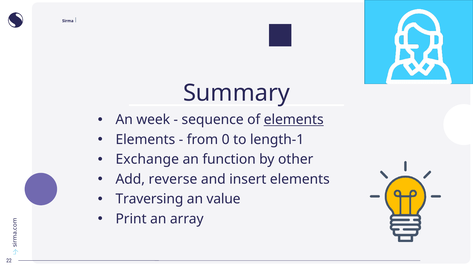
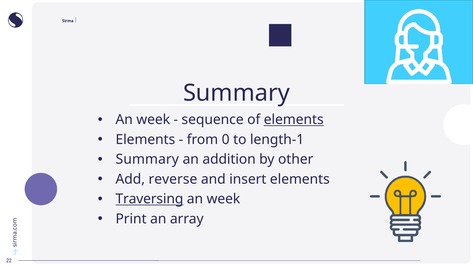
Exchange: Exchange -> Summary (147, 159)
function: function -> addition (229, 159)
Traversing underline: none -> present (149, 199)
value: value -> week (223, 199)
